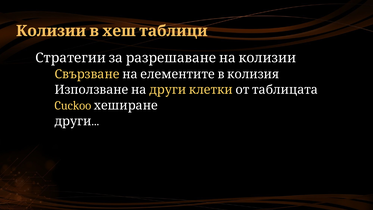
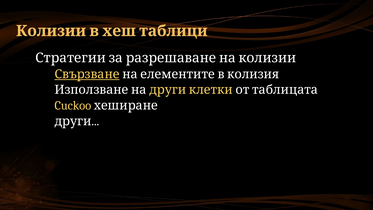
Свързване underline: none -> present (87, 74)
